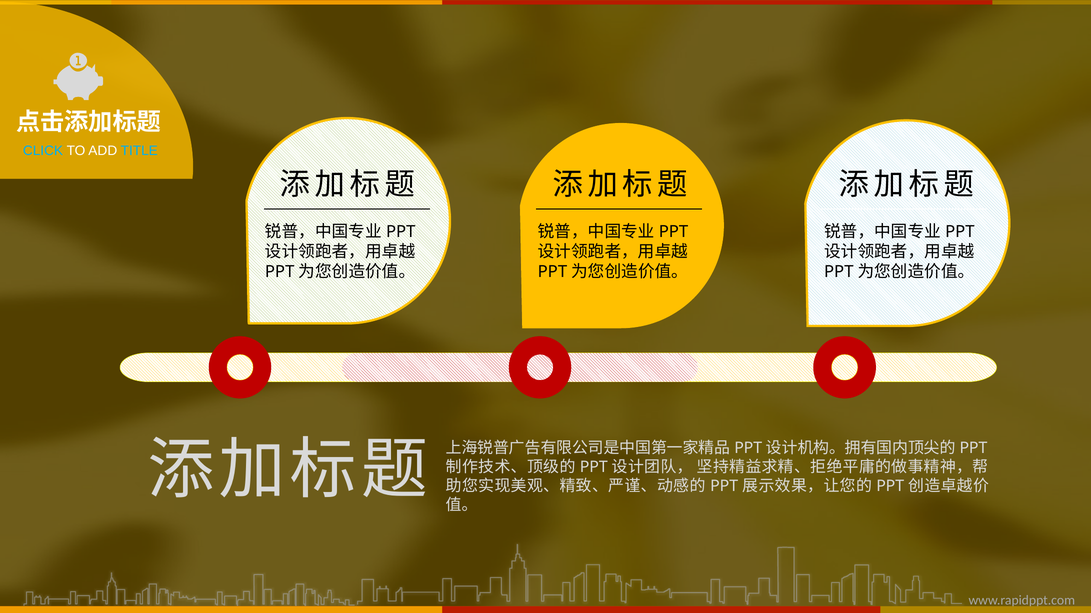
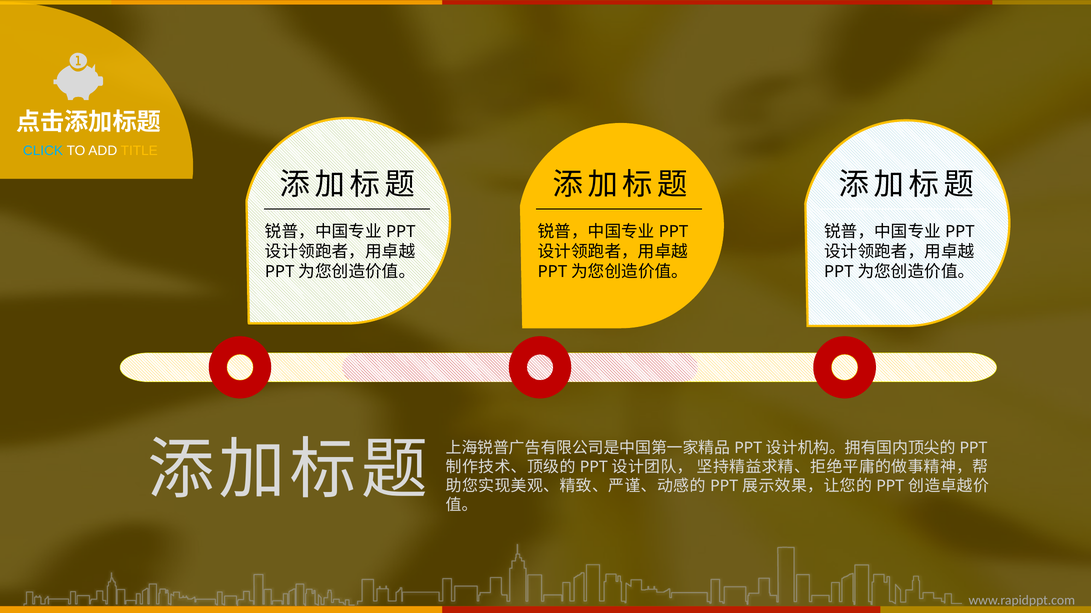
TITLE colour: light blue -> yellow (139, 151)
